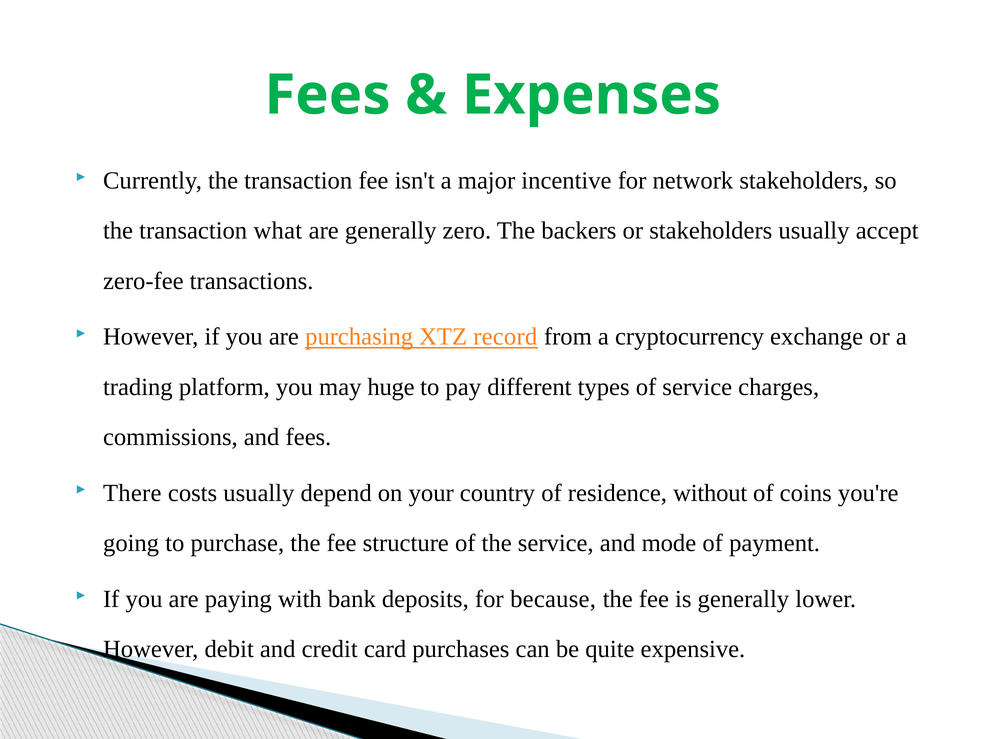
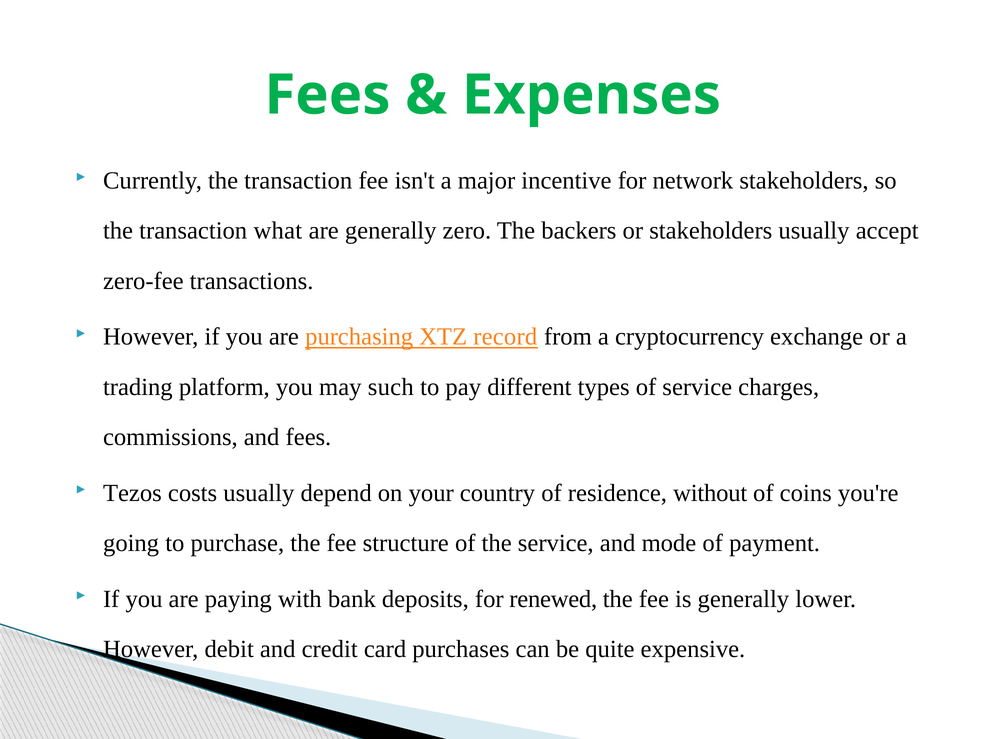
huge: huge -> such (391, 387)
There: There -> Tezos (132, 493)
because: because -> renewed (553, 599)
